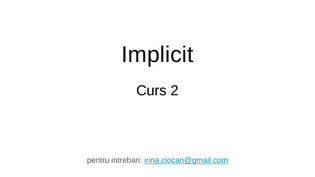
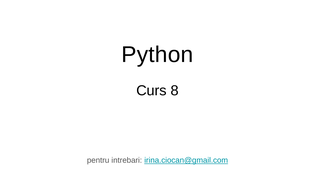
Implicit: Implicit -> Python (157, 55)
2: 2 -> 8 (175, 91)
